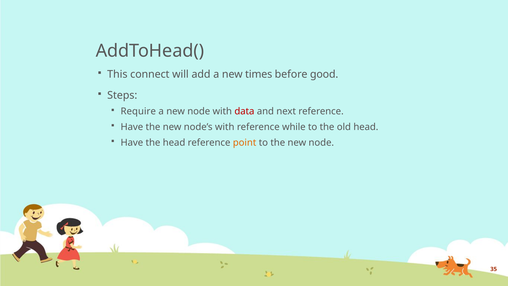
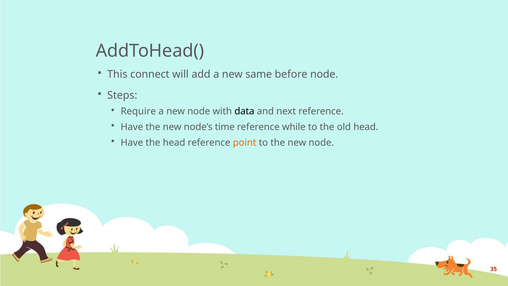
times: times -> same (259, 74)
before good: good -> node (324, 74)
data colour: red -> black (244, 111)
node’s with: with -> time (225, 127)
